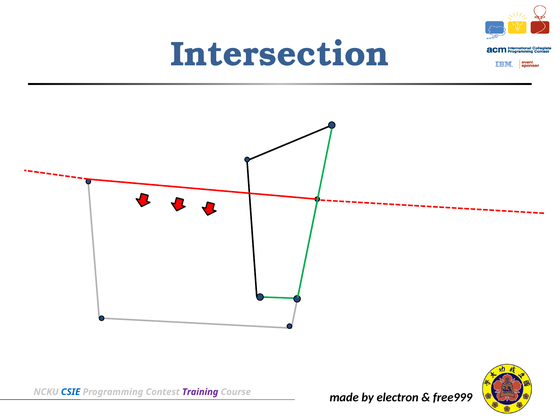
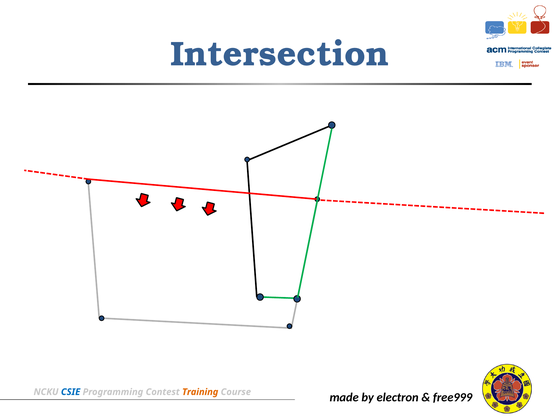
Training colour: purple -> orange (200, 392)
